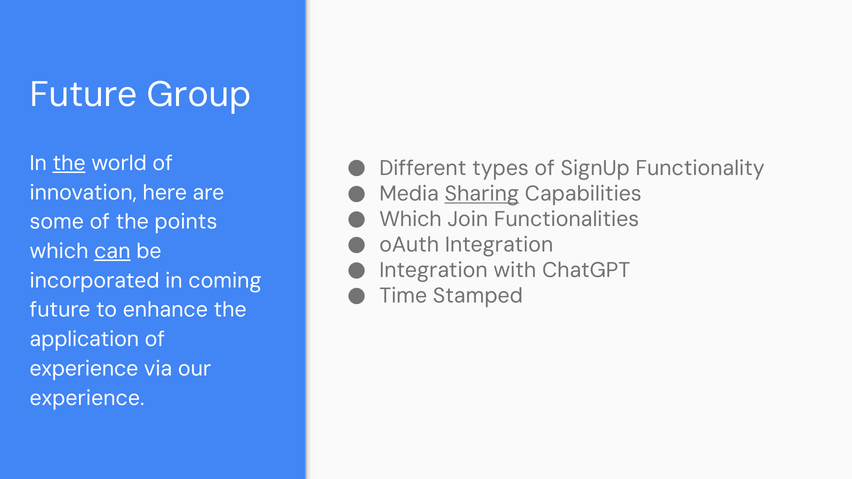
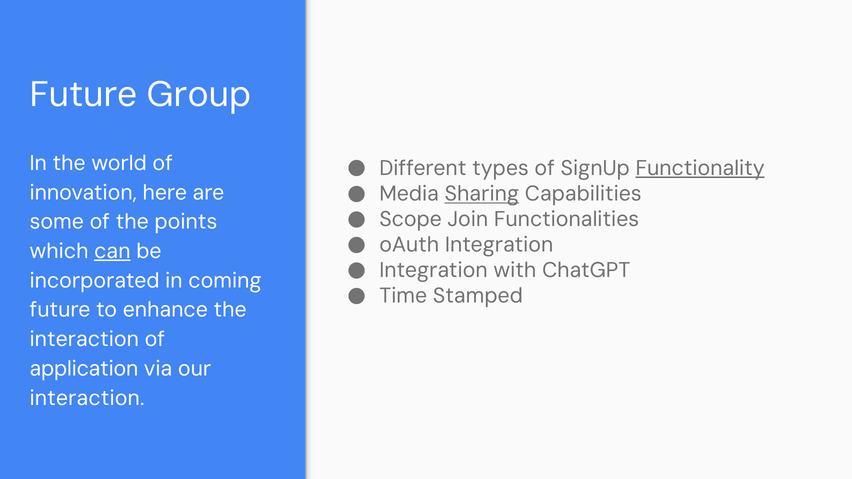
the underline: present -> none (69, 163)
Functionality underline: none -> present (700, 168)
Which: Which -> Scope (411, 219)
application: application -> interaction (84, 340)
experience: experience -> application (84, 369)
experience: experience -> interaction (87, 398)
